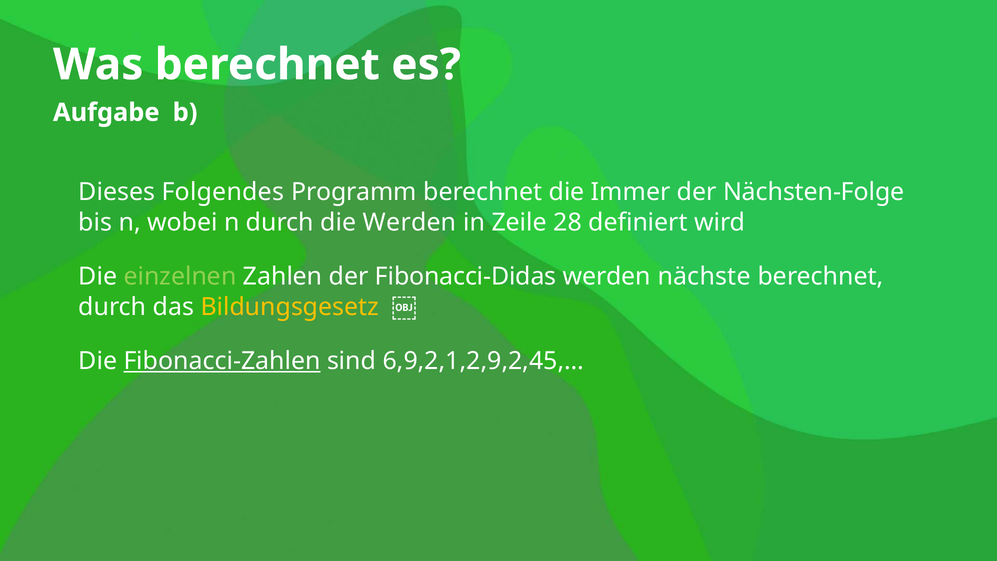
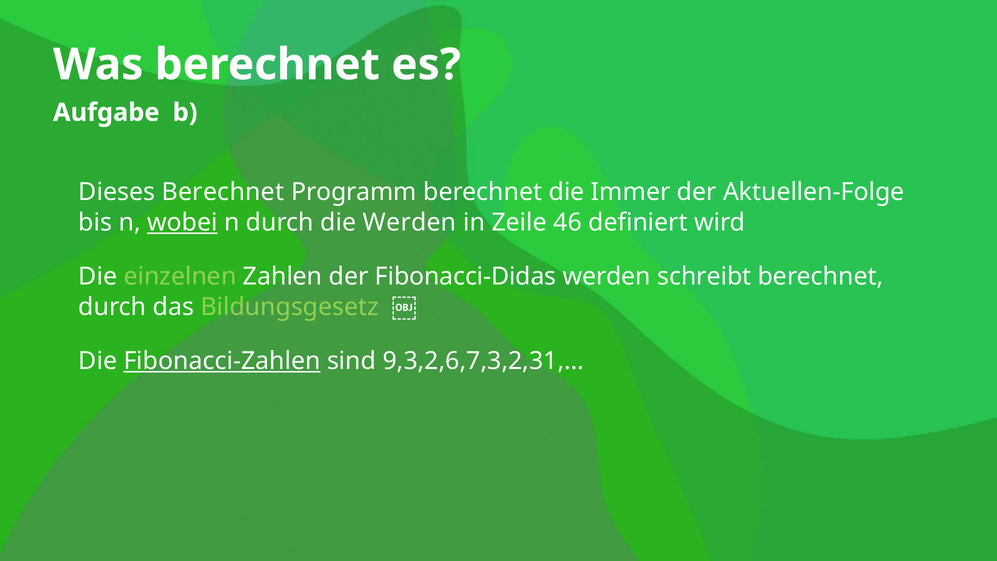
Dieses Folgendes: Folgendes -> Berechnet (223, 192)
Nächsten-Folge: Nächsten-Folge -> Aktuellen-Folge (814, 192)
wobei underline: none -> present (182, 222)
28: 28 -> 46 (568, 222)
nächste: nächste -> schreibt (704, 276)
Bildungsgesetz colour: yellow -> light green (290, 307)
6,9,2,1,2,9,2,45,…: 6,9,2,1,2,9,2,45,… -> 9,3,2,6,7,3,2,31,… (483, 361)
